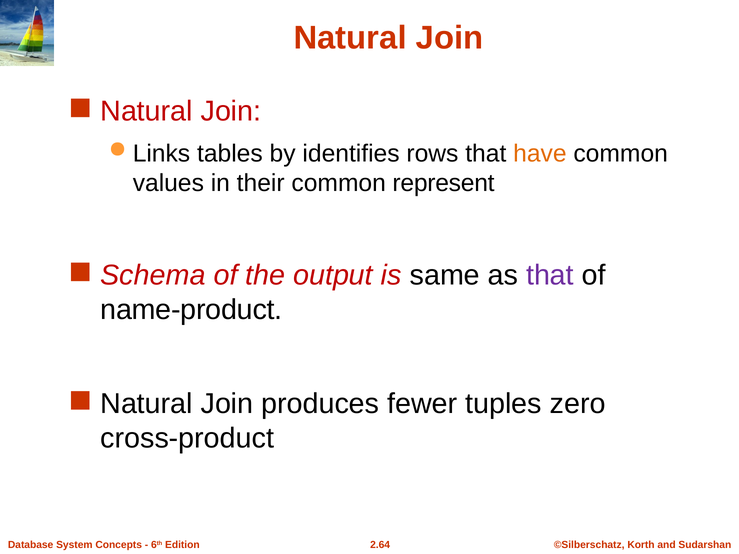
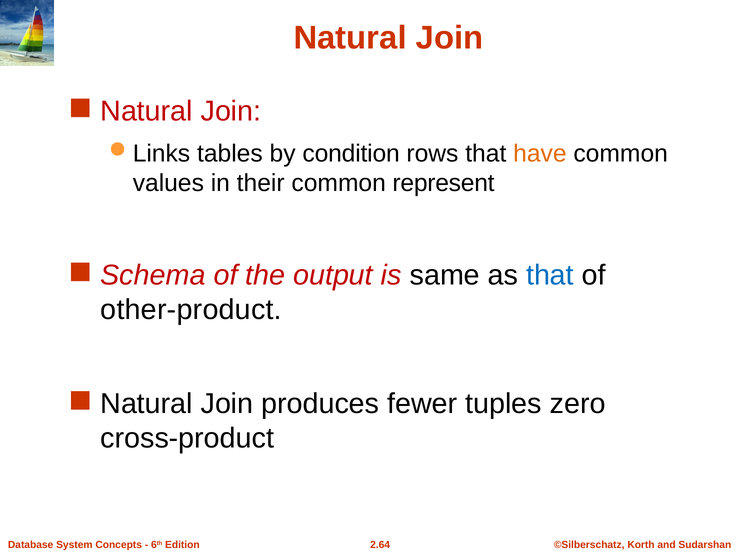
identifies: identifies -> condition (351, 154)
that colour: purple -> blue (550, 275)
name-product: name-product -> other-product (191, 310)
